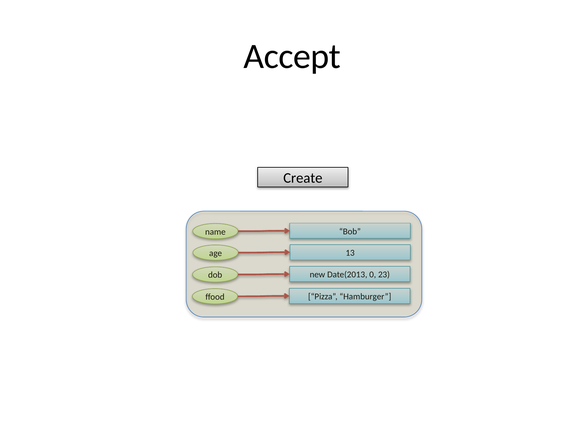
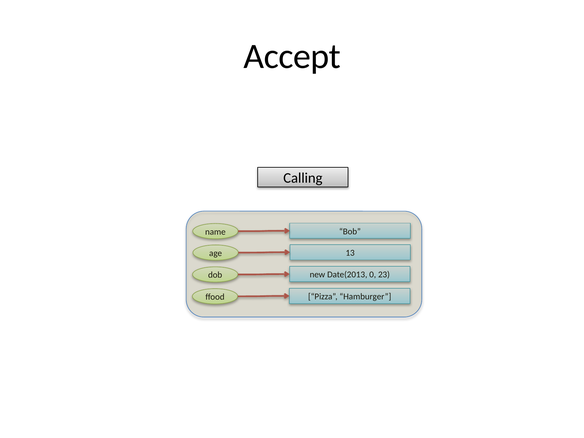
Create: Create -> Calling (303, 178)
